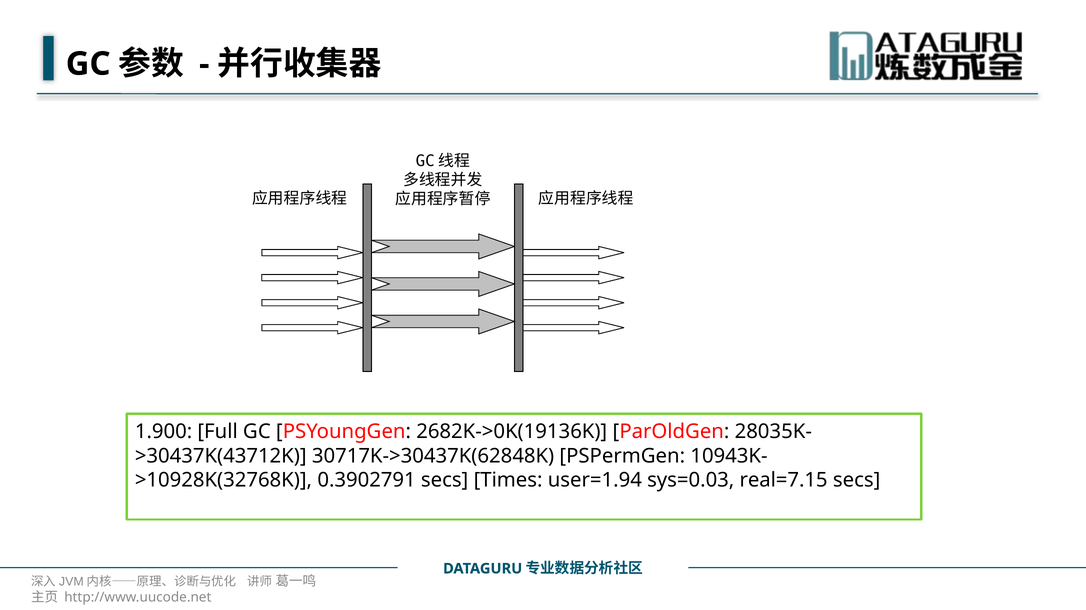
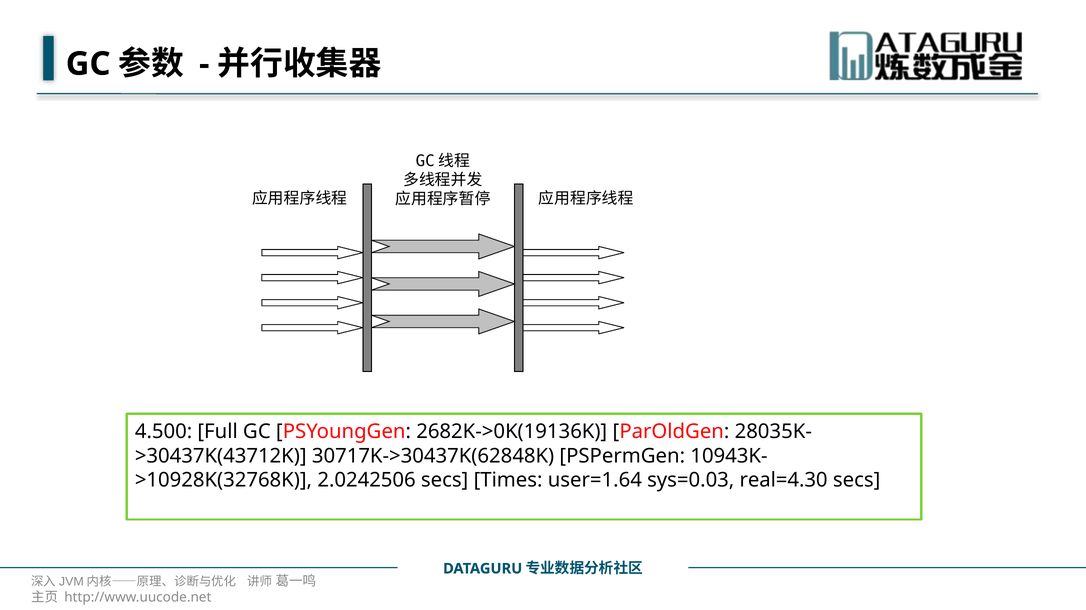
1.900: 1.900 -> 4.500 (164, 432)
0.3902791: 0.3902791 -> 2.0242506 (367, 481)
user=1.94: user=1.94 -> user=1.64 (595, 481)
real=7.15: real=7.15 -> real=4.30 (784, 481)
